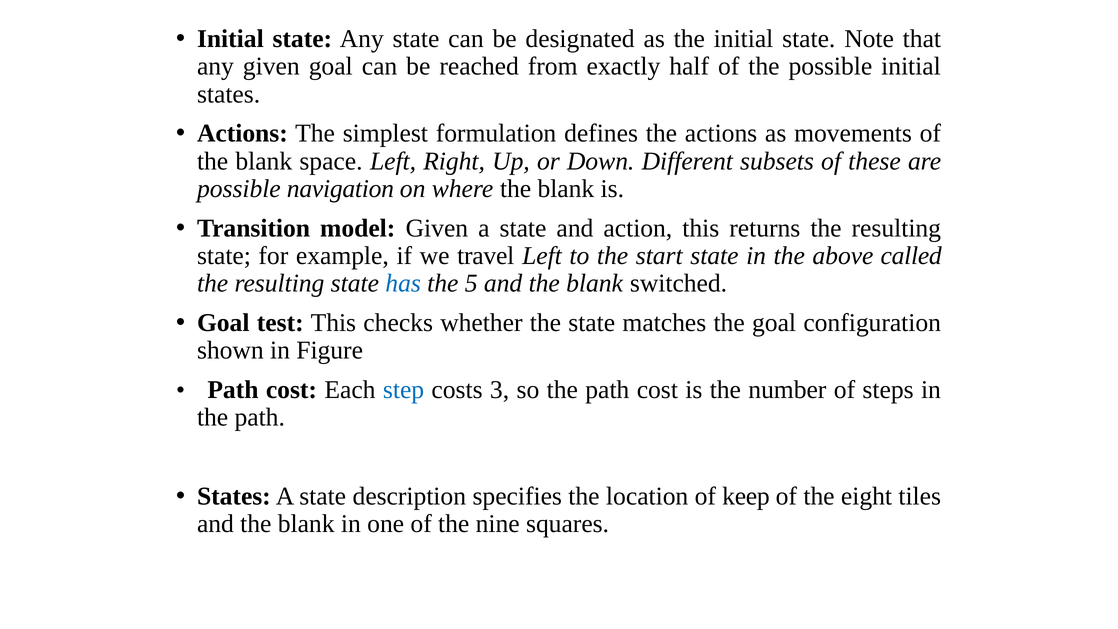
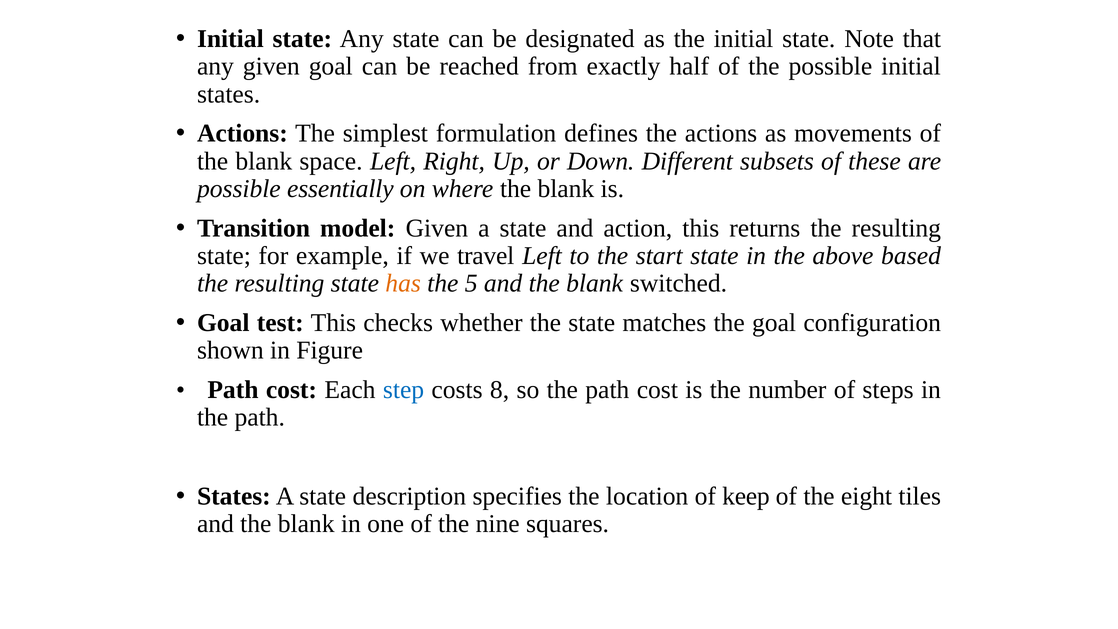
navigation: navigation -> essentially (340, 189)
called: called -> based (911, 256)
has colour: blue -> orange (403, 283)
3: 3 -> 8 (500, 390)
